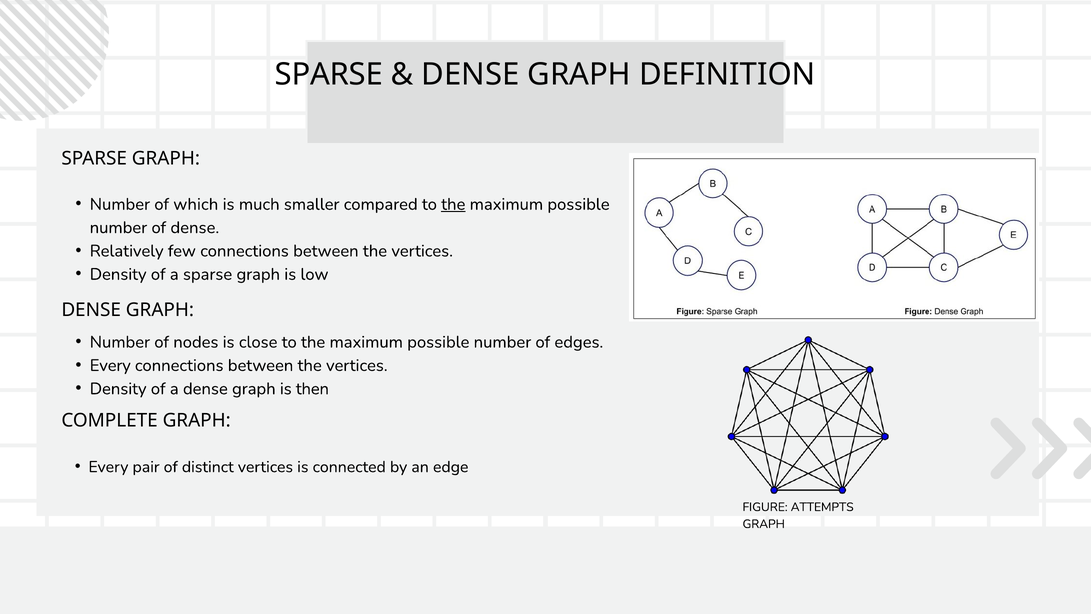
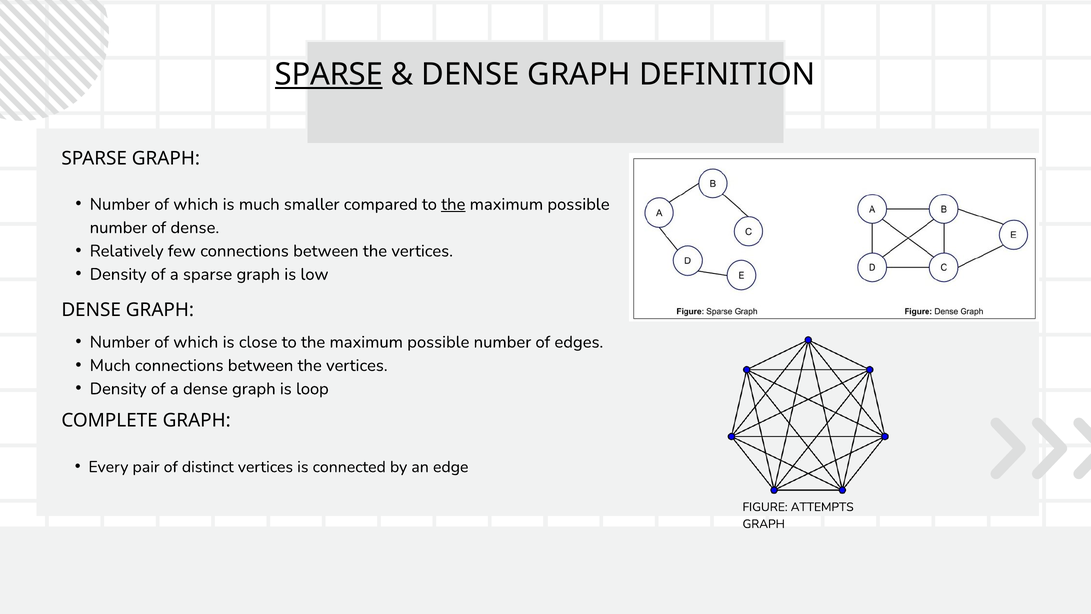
SPARSE underline: none -> present (329, 75)
nodes: nodes -> which (196, 342)
Every: Every -> Much (110, 365)
then: then -> loop (312, 389)
